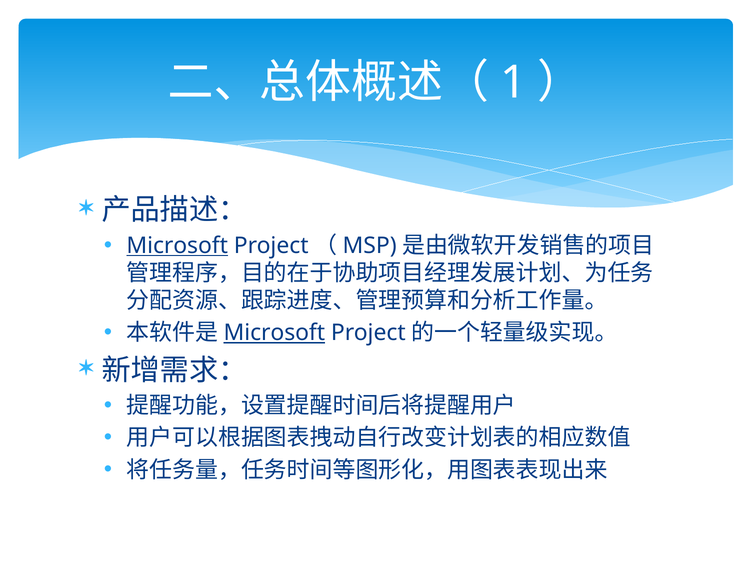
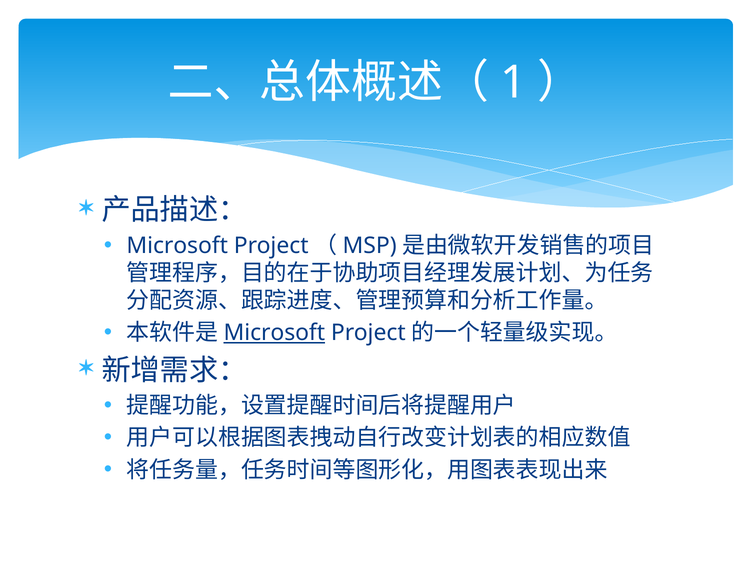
Microsoft underline: present -> none (177, 246)
